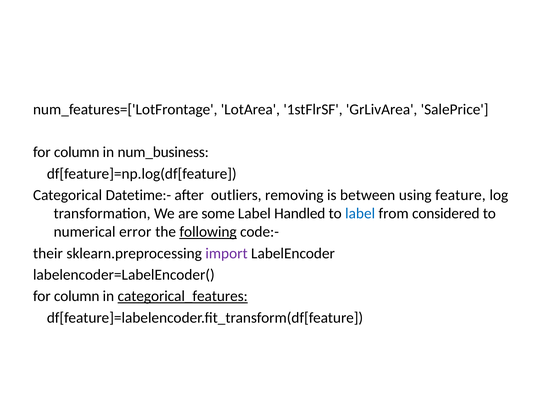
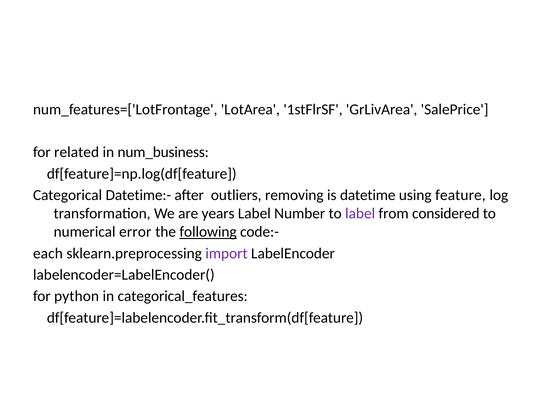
column: column -> related (77, 152)
between: between -> datetime (368, 195)
some: some -> years (218, 213)
Handled: Handled -> Number (300, 213)
label colour: blue -> purple (360, 213)
their: their -> each (48, 253)
column: column -> python (77, 296)
categorical_features underline: present -> none (183, 296)
